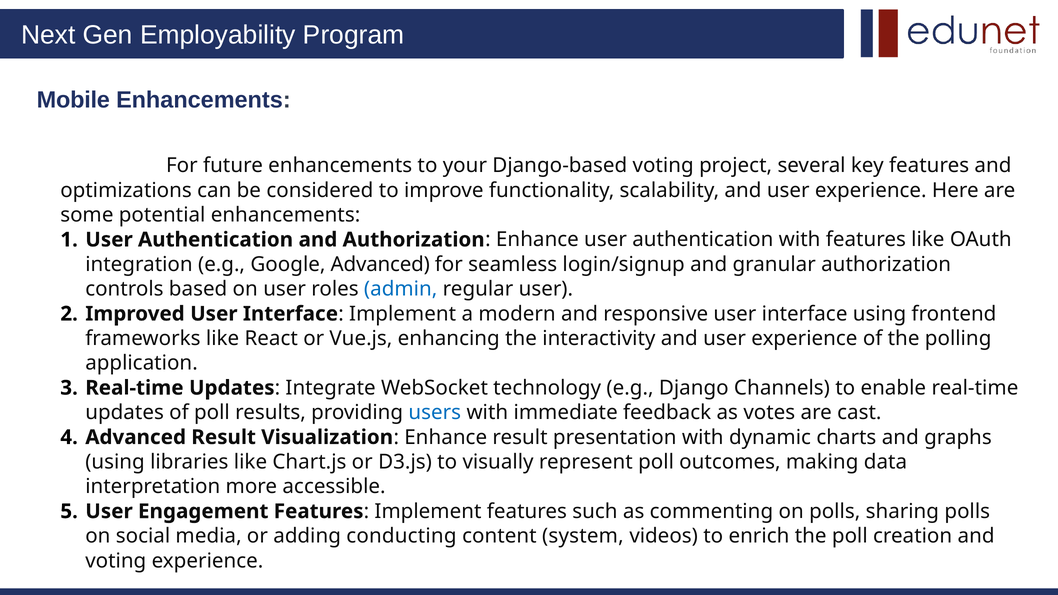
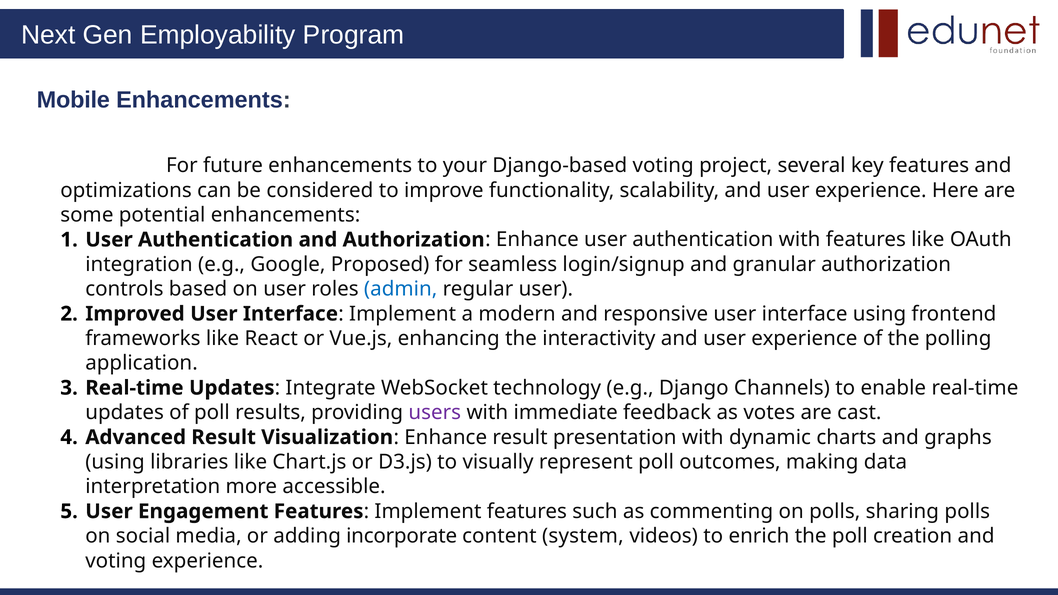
Google Advanced: Advanced -> Proposed (380, 264)
users colour: blue -> purple (435, 413)
conducting: conducting -> incorporate (402, 536)
